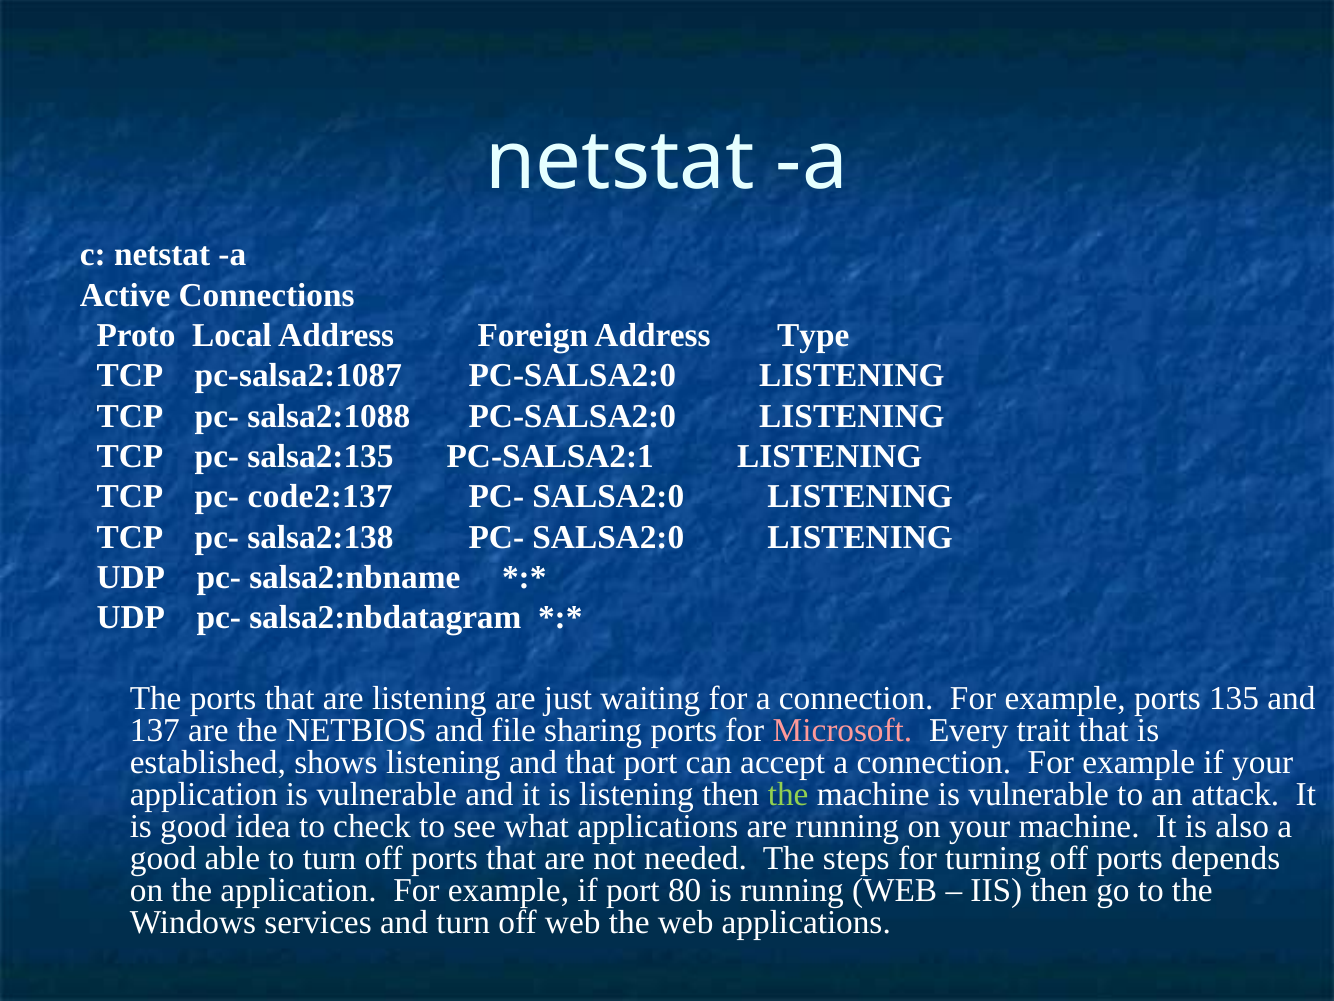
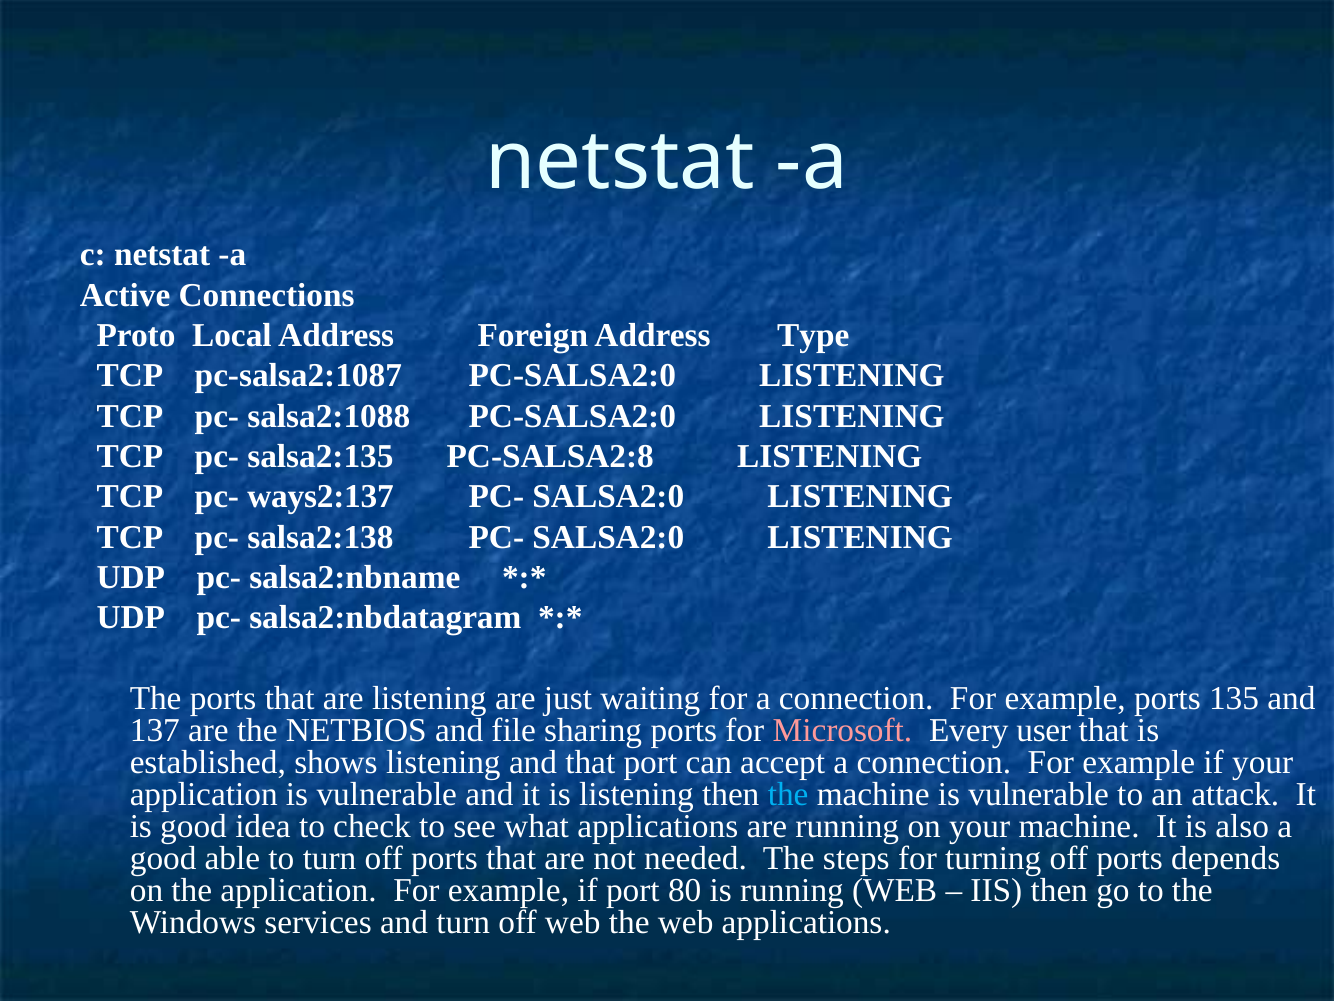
PC-SALSA2:1: PC-SALSA2:1 -> PC-SALSA2:8 (550, 456)
code2:137: code2:137 -> ways2:137 (321, 497)
trait: trait -> user (1044, 730)
the colour: light green -> light blue (788, 794)
